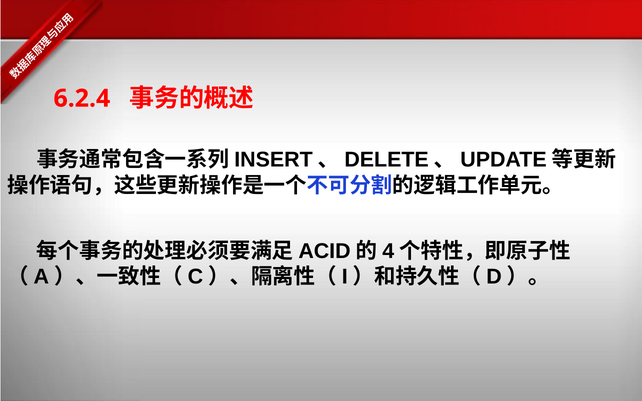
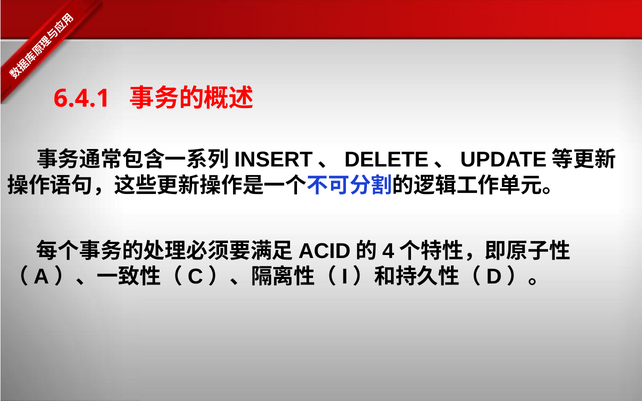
6.2.4: 6.2.4 -> 6.4.1 (82, 98)
